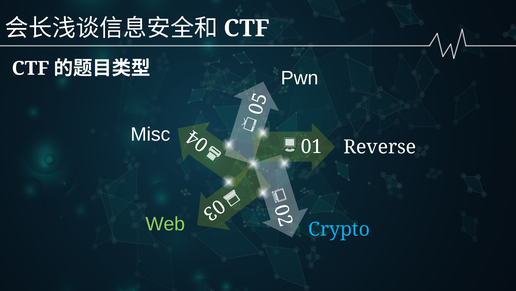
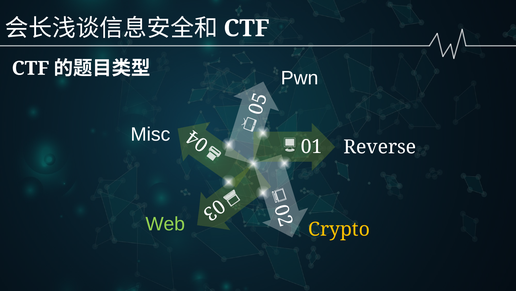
Crypto colour: light blue -> yellow (339, 229)
